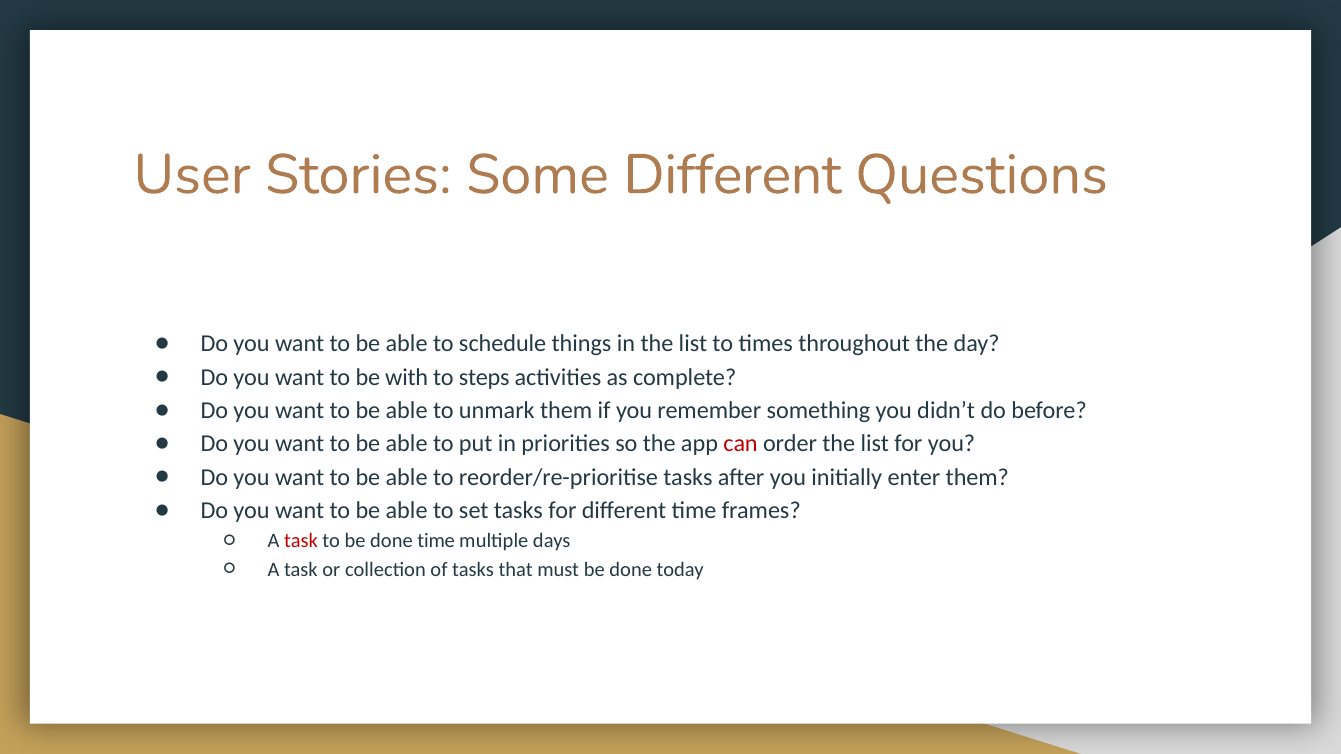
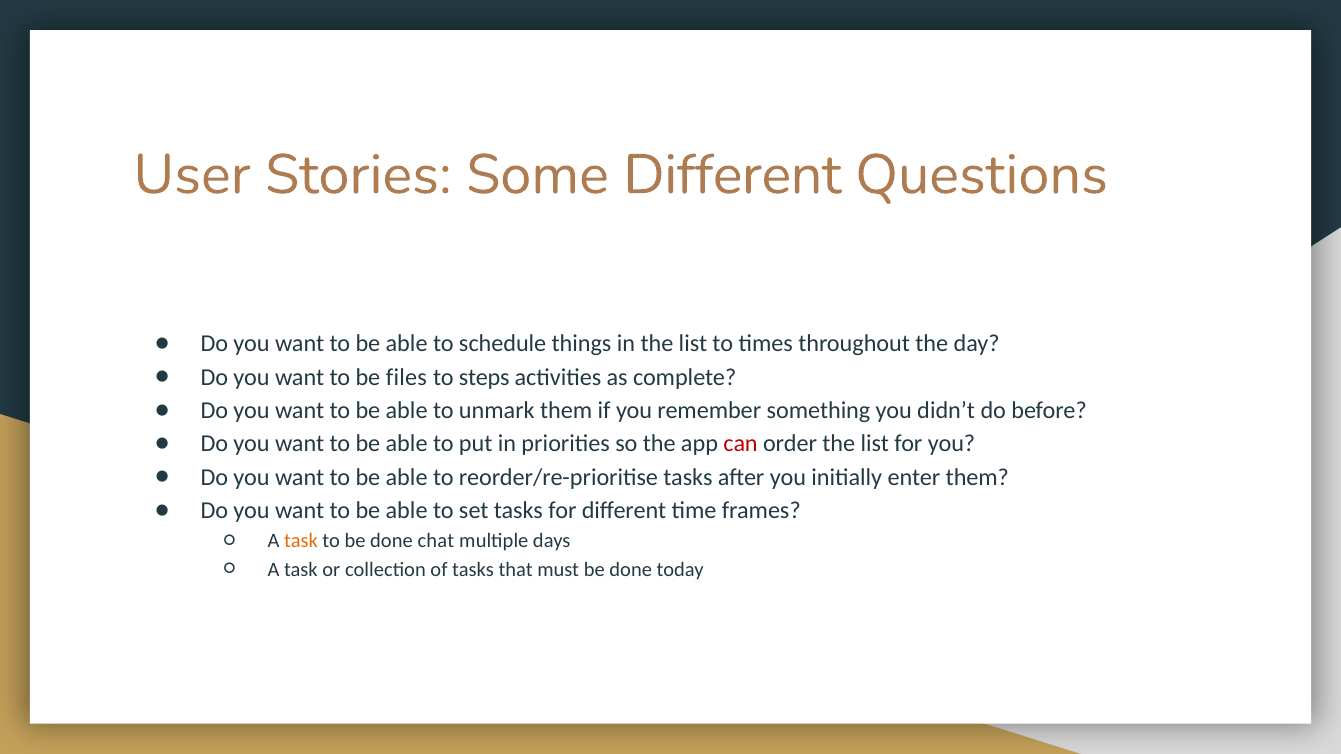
with: with -> files (406, 377)
task colour: red -> orange (301, 541)
done time: time -> chat (436, 541)
